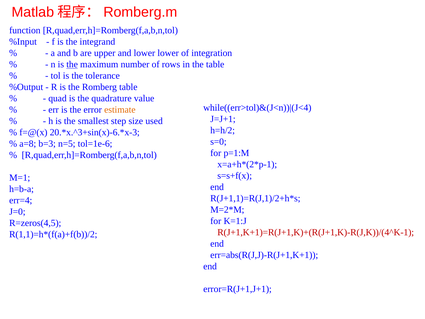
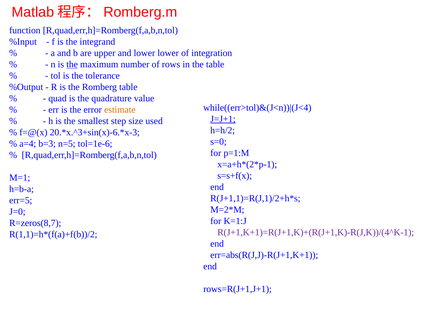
J=J+1 underline: none -> present (223, 119)
a=8: a=8 -> a=4 (28, 144)
err=4: err=4 -> err=5 (21, 200)
R=zeros(4,5: R=zeros(4,5 -> R=zeros(8,7 (35, 223)
R(J+1,K+1)=R(J+1,K)+(R(J+1,K)-R(J,K))/(4^K-1 colour: red -> purple (316, 232)
error=R(J+1,J+1: error=R(J+1,J+1 -> rows=R(J+1,J+1 (237, 289)
